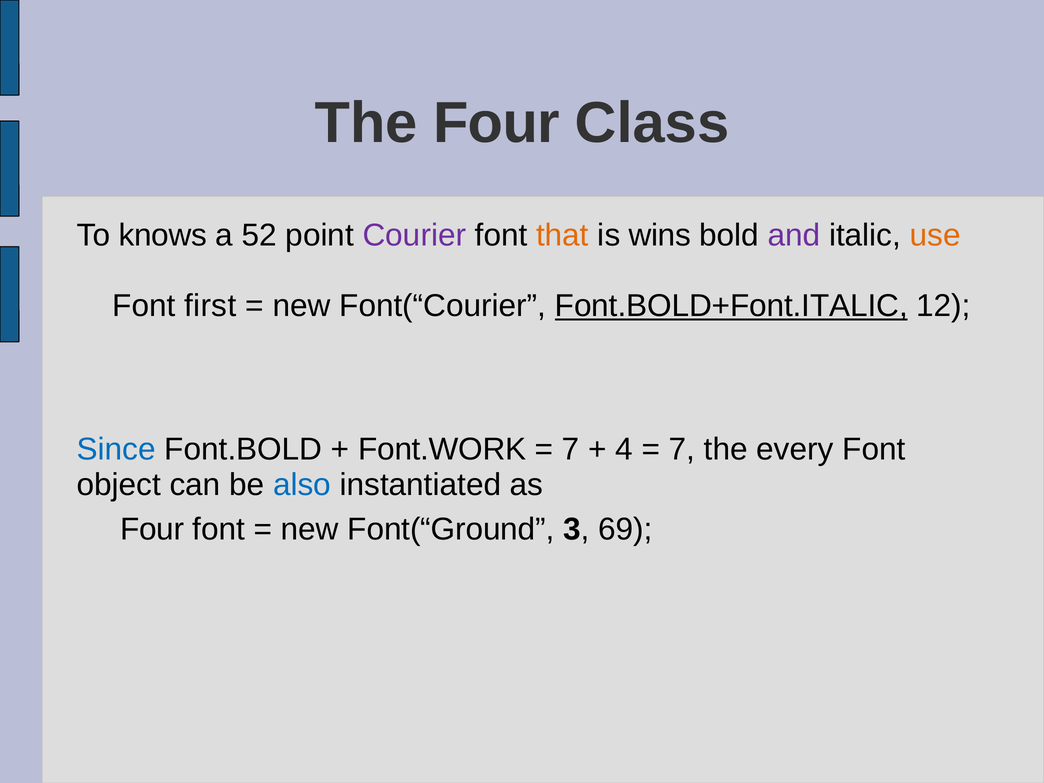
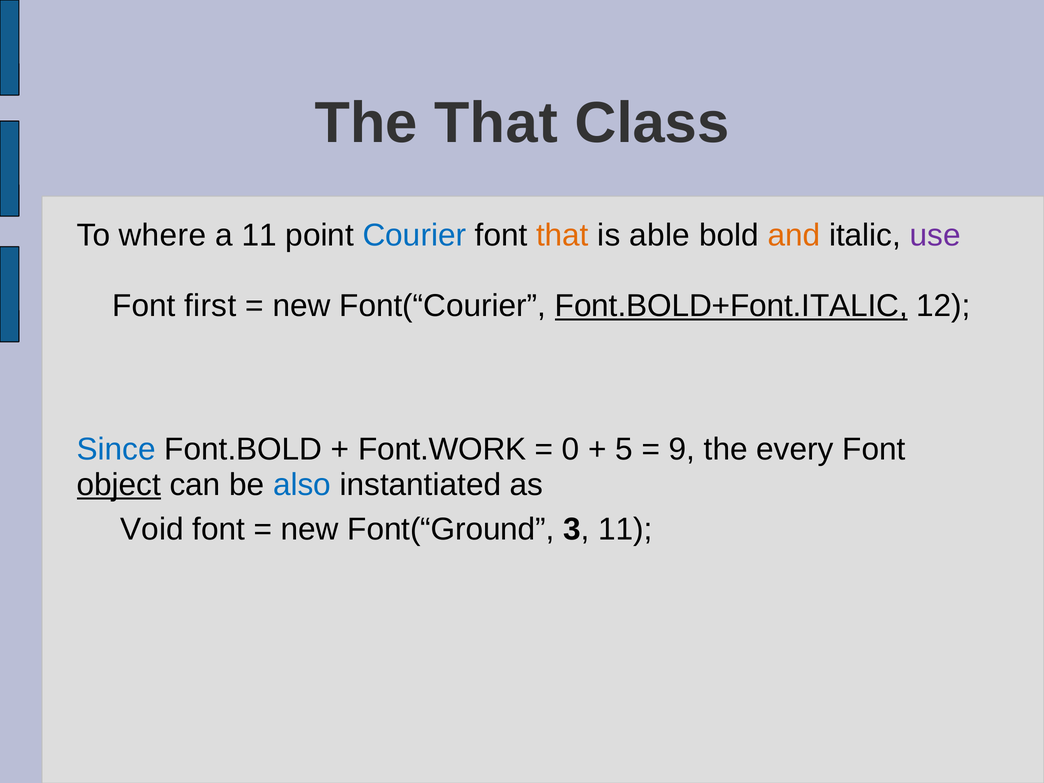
The Four: Four -> That (496, 123)
knows: knows -> where (162, 235)
a 52: 52 -> 11 (259, 235)
Courier colour: purple -> blue (414, 235)
wins: wins -> able (660, 235)
and colour: purple -> orange (794, 235)
use colour: orange -> purple (935, 235)
7: 7 -> 0 (571, 449)
4: 4 -> 5 (624, 449)
7: 7 -> 9 (682, 449)
object underline: none -> present (119, 485)
Four: Four -> Void (152, 529)
3 69: 69 -> 11 (626, 529)
